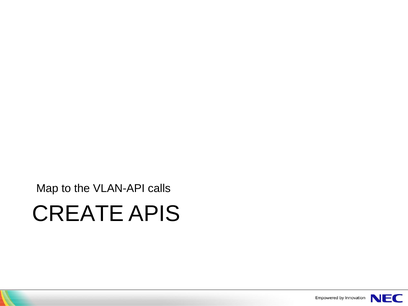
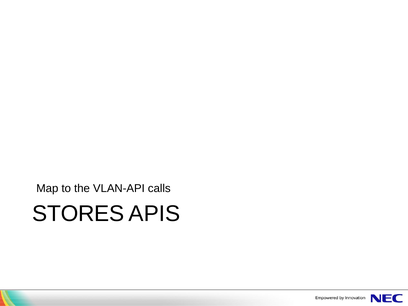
CREATE: CREATE -> STORES (78, 214)
